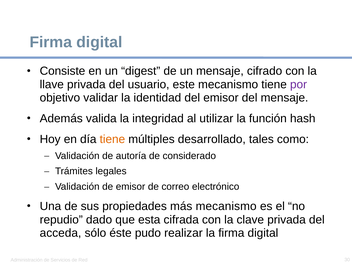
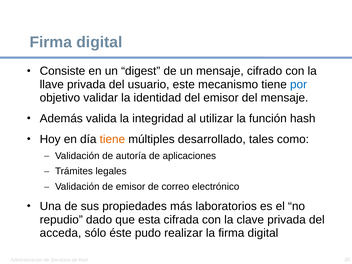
por colour: purple -> blue (299, 84)
considerado: considerado -> aplicaciones (189, 156)
más mecanismo: mecanismo -> laboratorios (226, 206)
